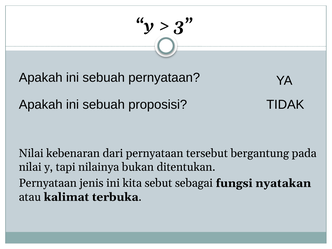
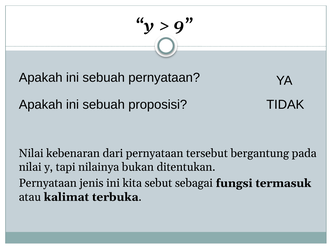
3: 3 -> 9 (183, 25)
nyatakan: nyatakan -> termasuk (283, 183)
